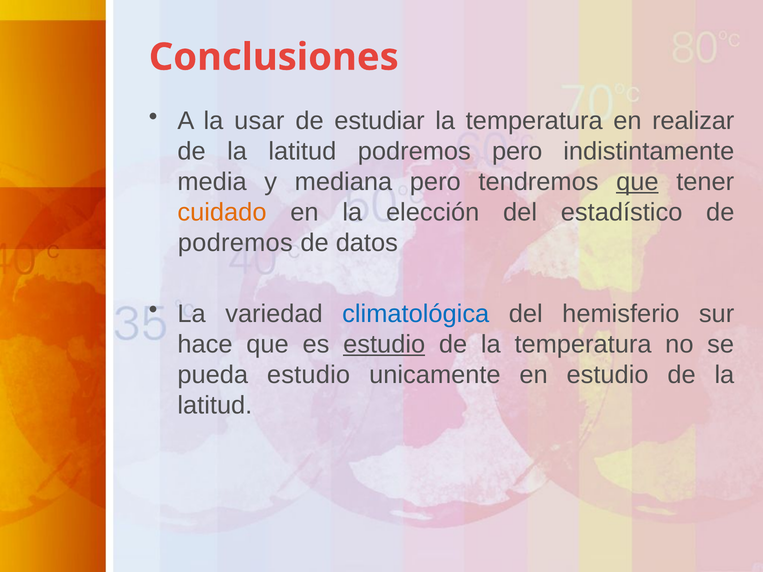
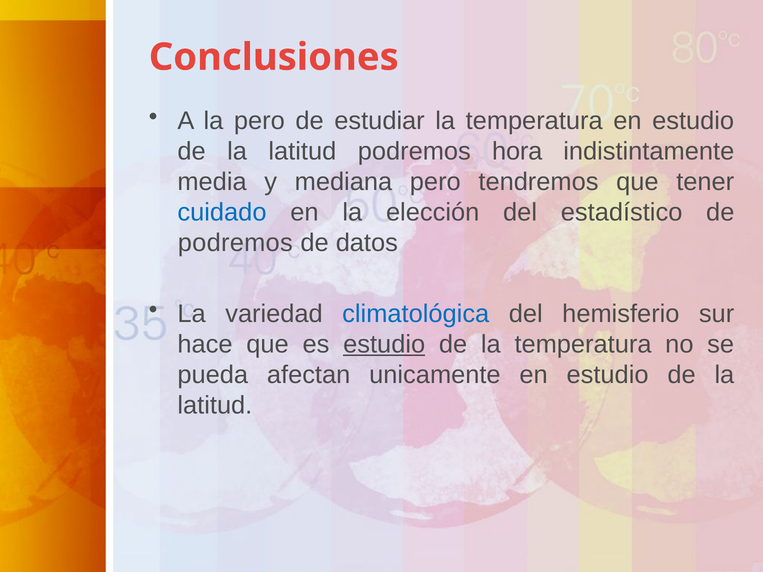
la usar: usar -> pero (259, 121)
temperatura en realizar: realizar -> estudio (693, 121)
podremos pero: pero -> hora (517, 151)
que underline: present -> none (637, 182)
cuidado colour: orange -> blue (222, 212)
pueda estudio: estudio -> afectan (309, 375)
